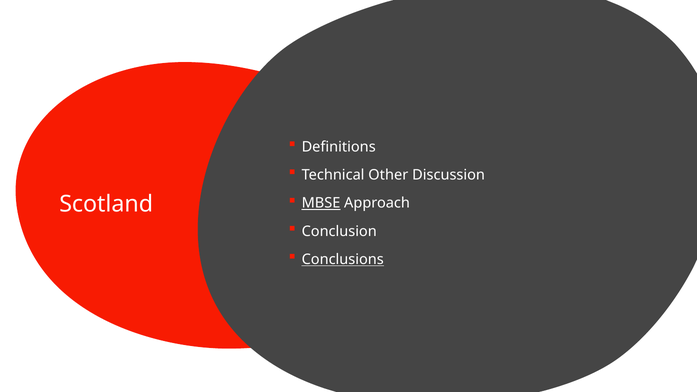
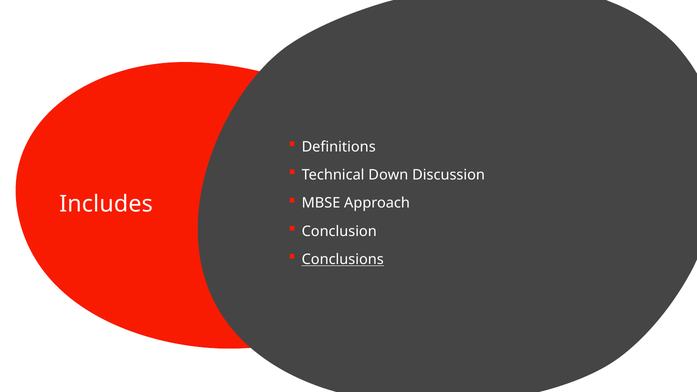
Other: Other -> Down (388, 175)
MBSE underline: present -> none (321, 203)
Scotland: Scotland -> Includes (106, 204)
